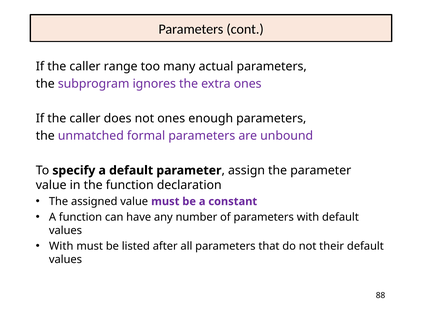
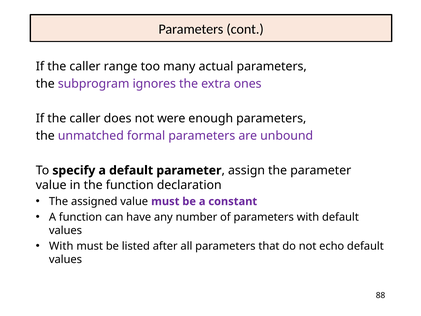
not ones: ones -> were (171, 118)
their: their -> echo (332, 246)
